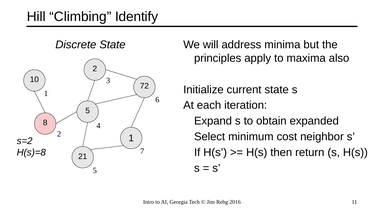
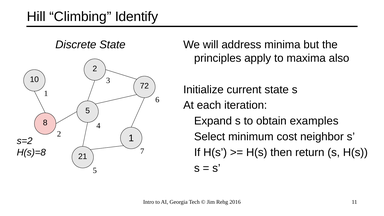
expanded: expanded -> examples (314, 121)
